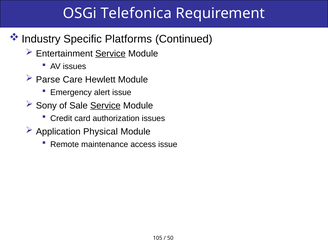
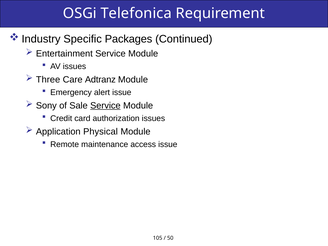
Platforms: Platforms -> Packages (129, 39)
Service underline: present -> none (110, 54)
Parse: Parse -> Three (48, 80)
Hewlett: Hewlett -> Adtranz (100, 80)
